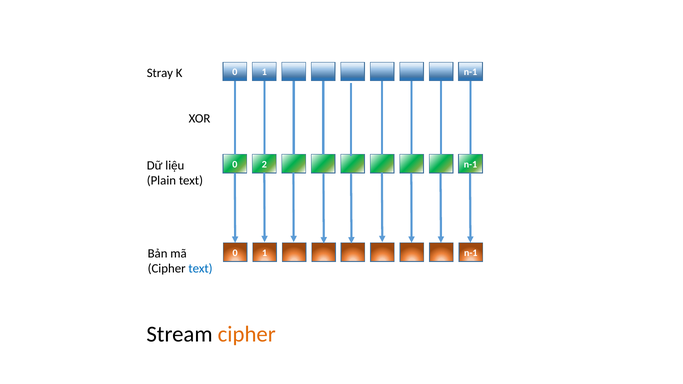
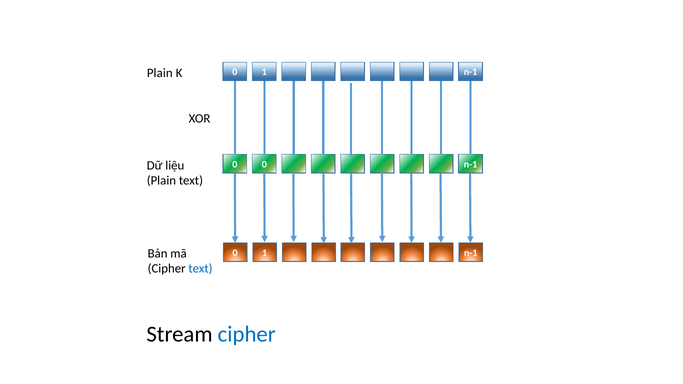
Stray: Stray -> Plain (160, 73)
0 2: 2 -> 0 (264, 164)
cipher colour: orange -> blue (247, 334)
